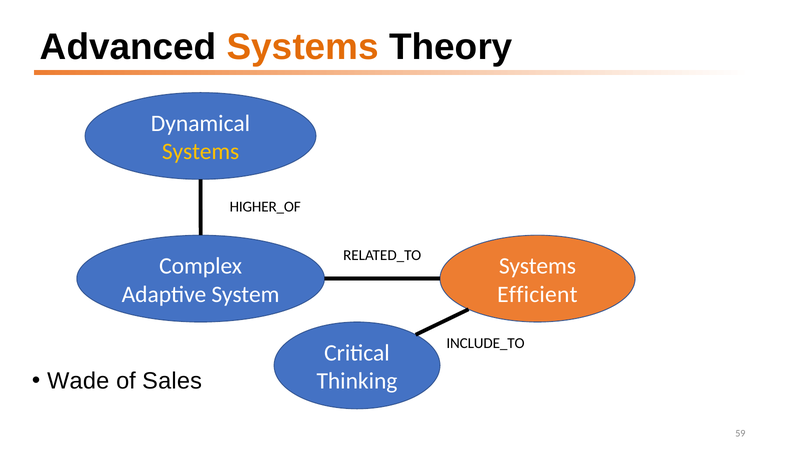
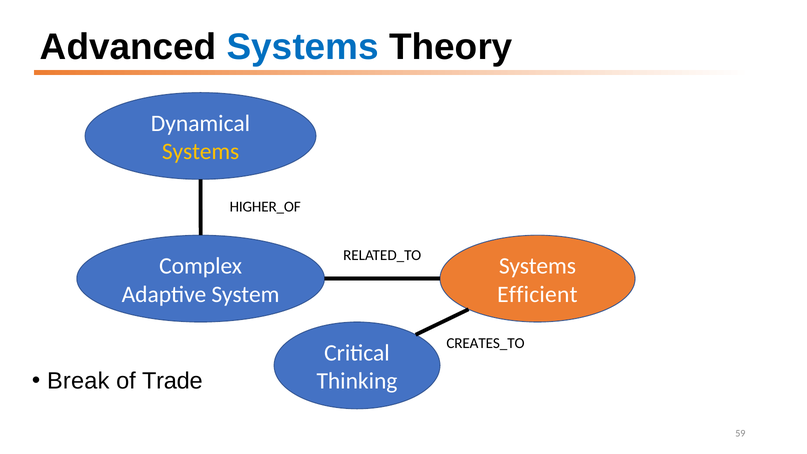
Systems colour: orange -> blue (303, 47)
INCLUDE_TO: INCLUDE_TO -> CREATES_TO (485, 343)
Wade: Wade -> Break (78, 381)
Sales: Sales -> Trade (172, 381)
